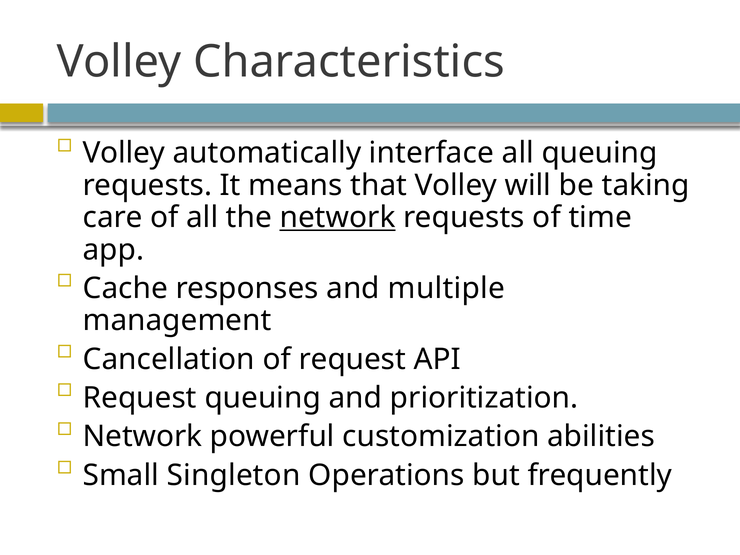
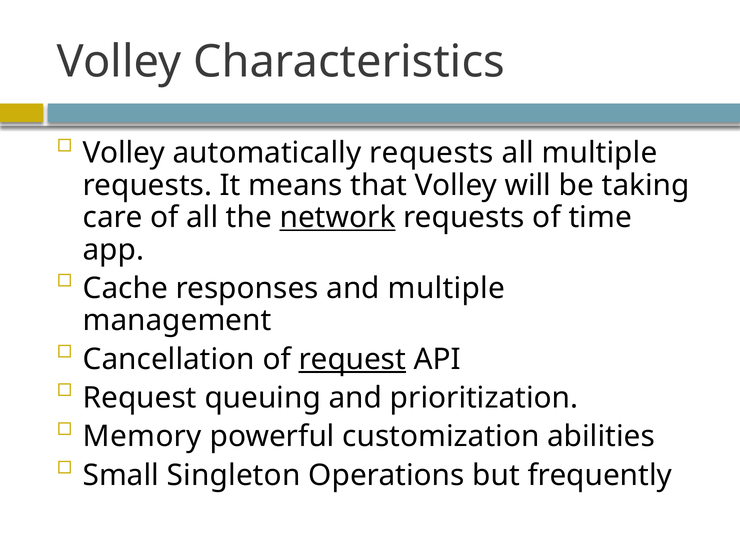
automatically interface: interface -> requests (431, 153)
all queuing: queuing -> multiple (600, 153)
request underline: none -> present (352, 359)
Network: Network -> Memory (142, 437)
